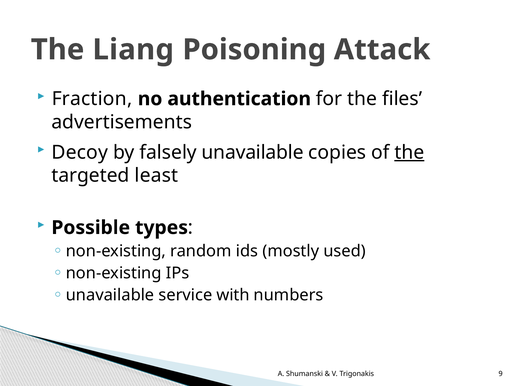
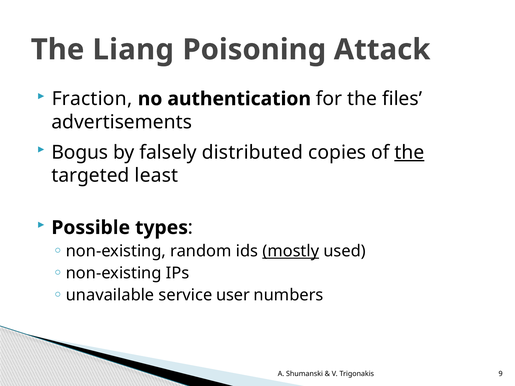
Decoy: Decoy -> Bogus (80, 152)
falsely unavailable: unavailable -> distributed (252, 152)
mostly underline: none -> present (291, 251)
with: with -> user (233, 295)
